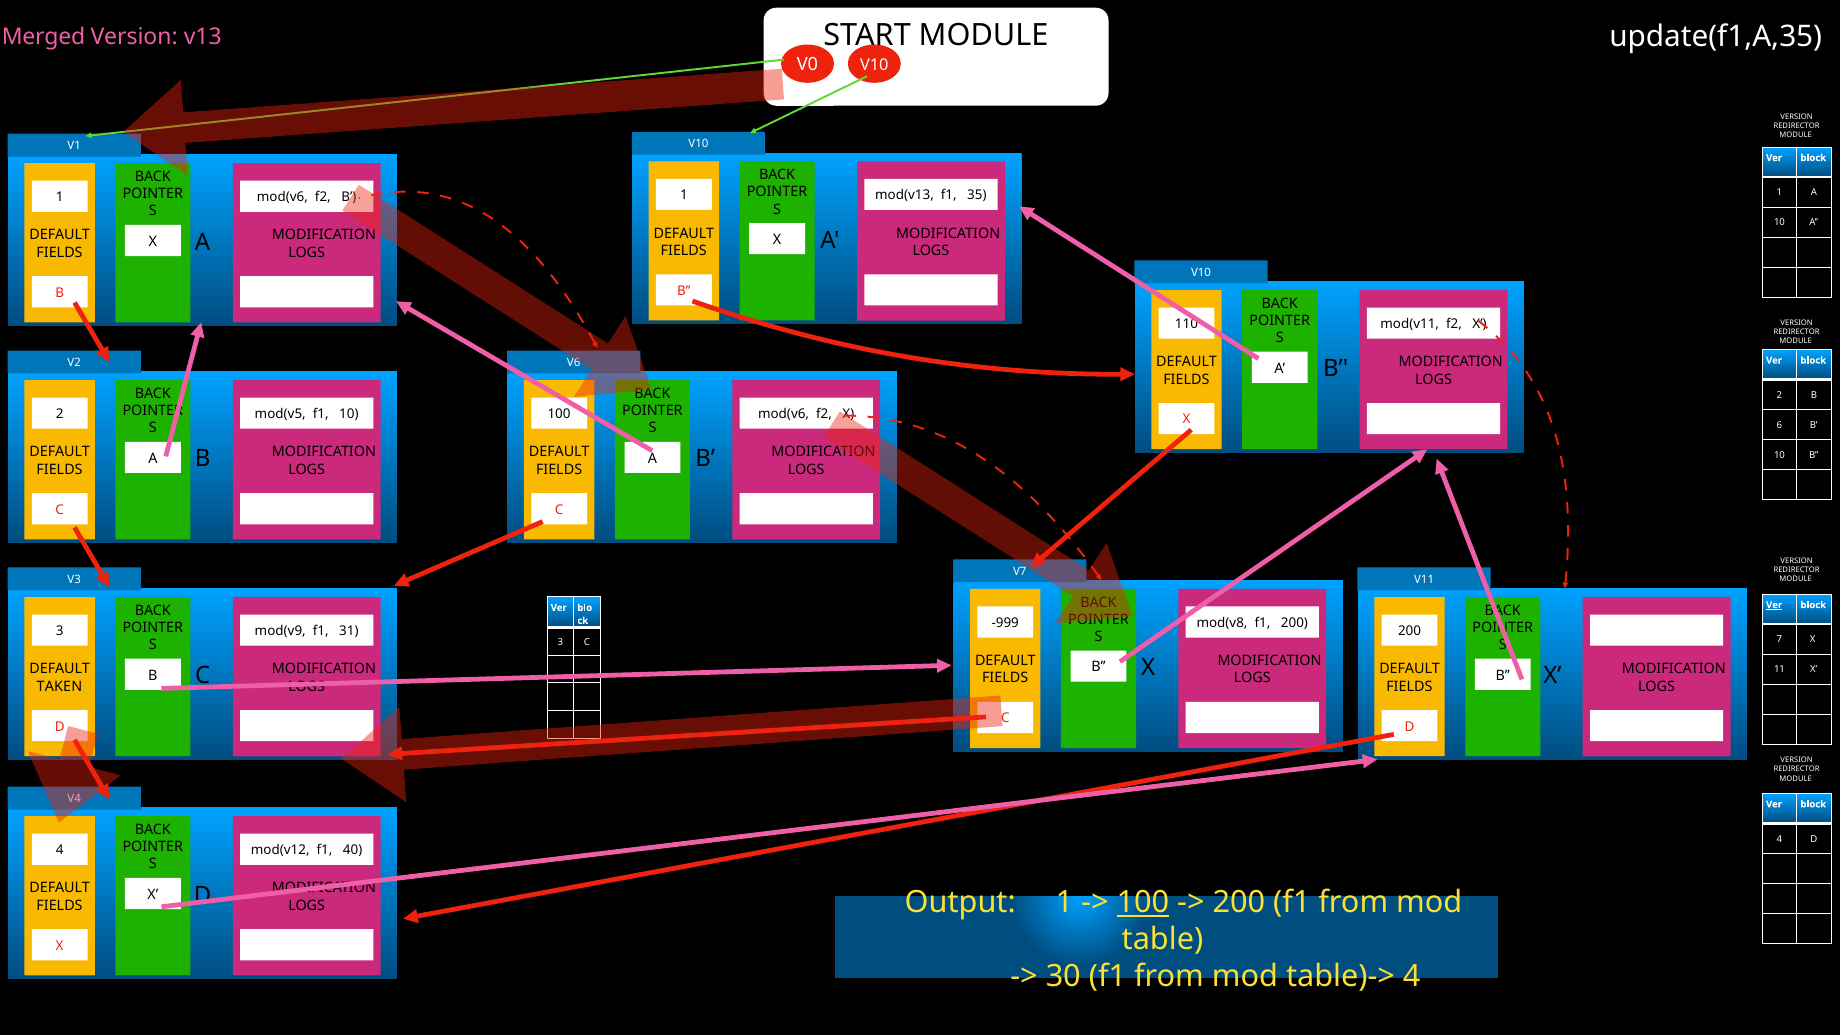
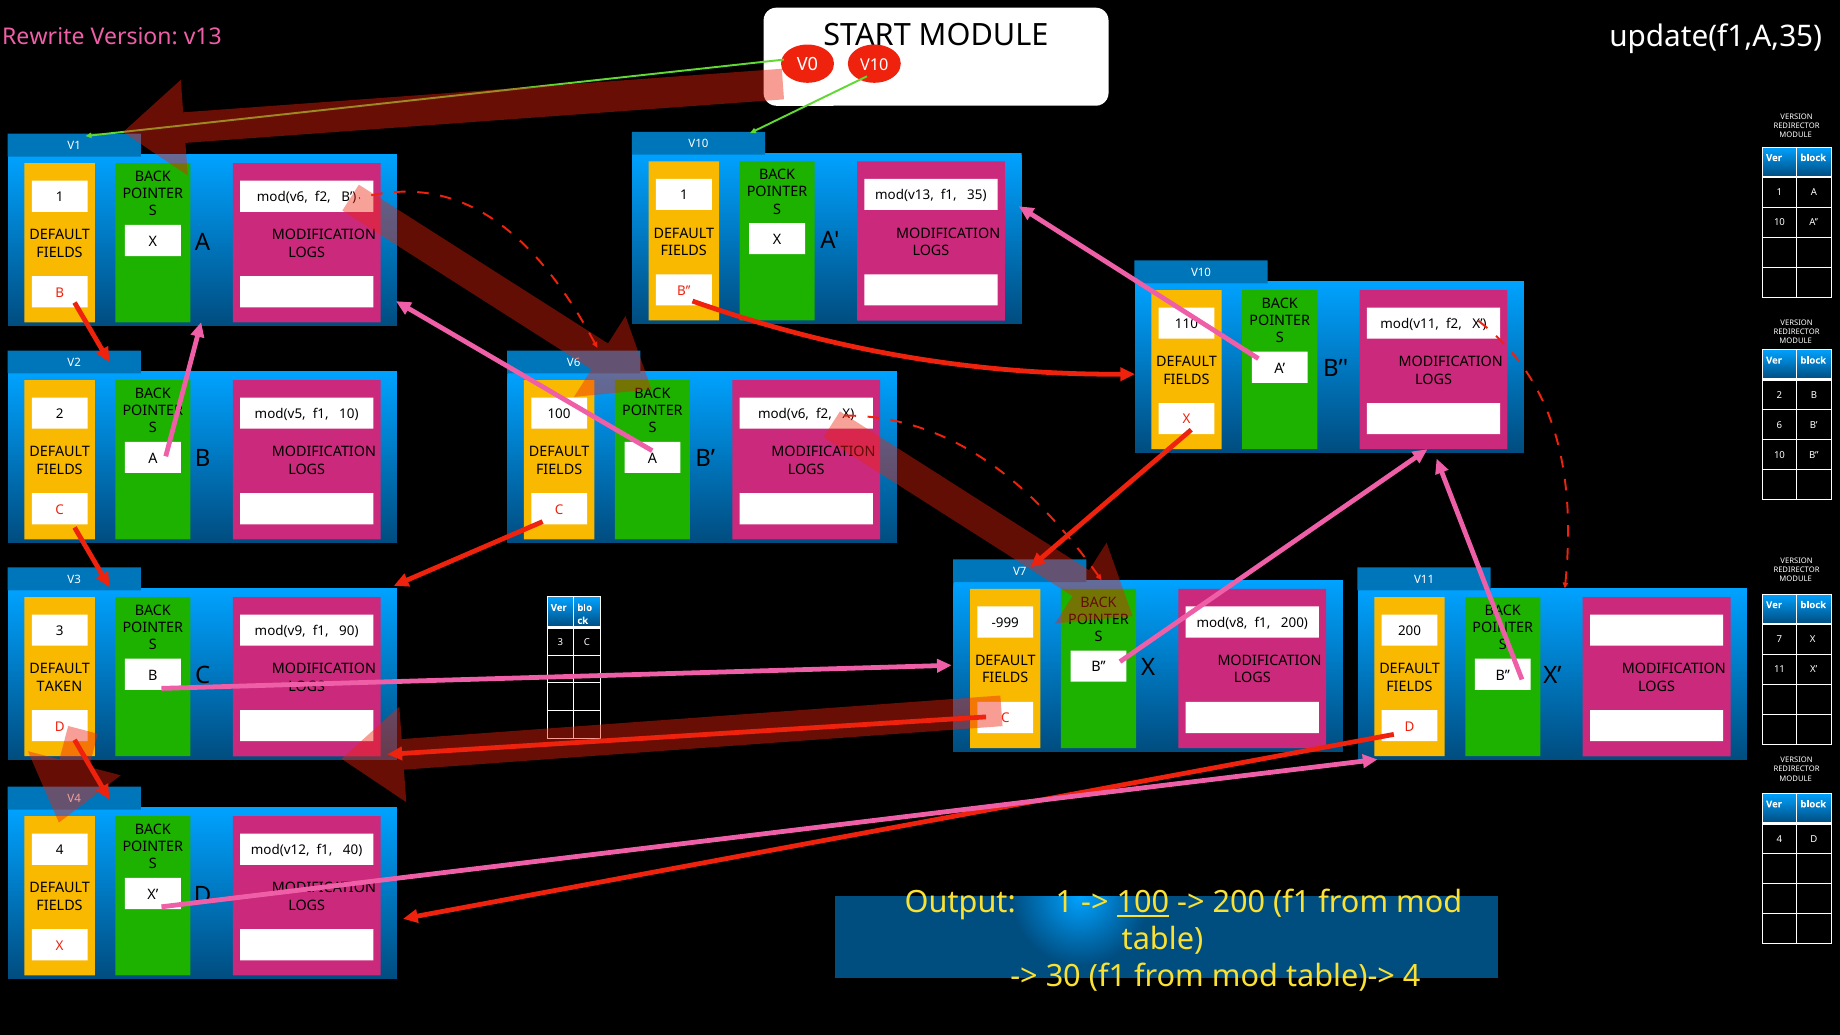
Merged: Merged -> Rewrite (43, 37)
Ver underline: present -> none (1774, 605)
31: 31 -> 90 (349, 631)
